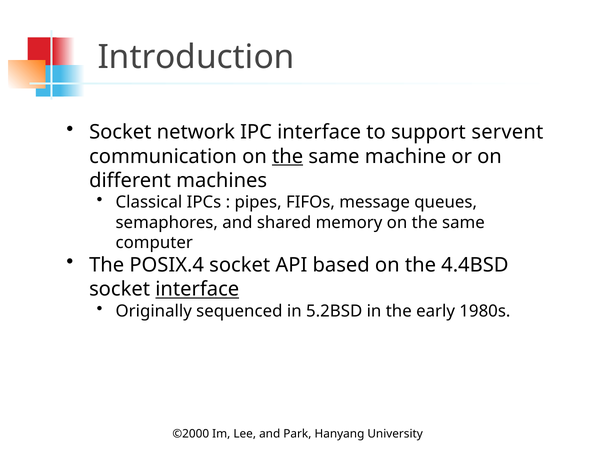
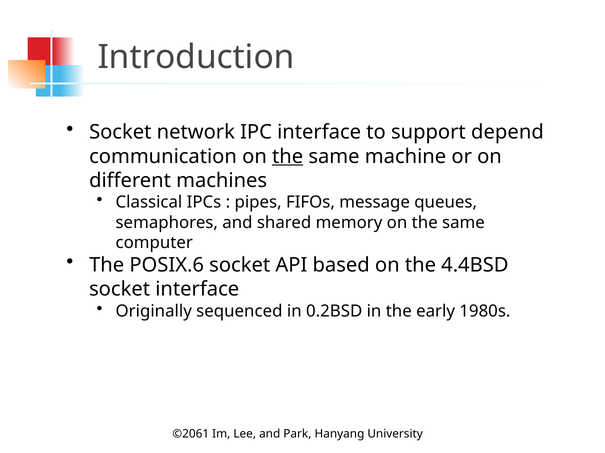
servent: servent -> depend (507, 132)
POSIX.4: POSIX.4 -> POSIX.6 (167, 266)
interface underline: present -> none (197, 290)
5.2BSD: 5.2BSD -> 0.2BSD (334, 312)
©2000: ©2000 -> ©2061 (191, 434)
